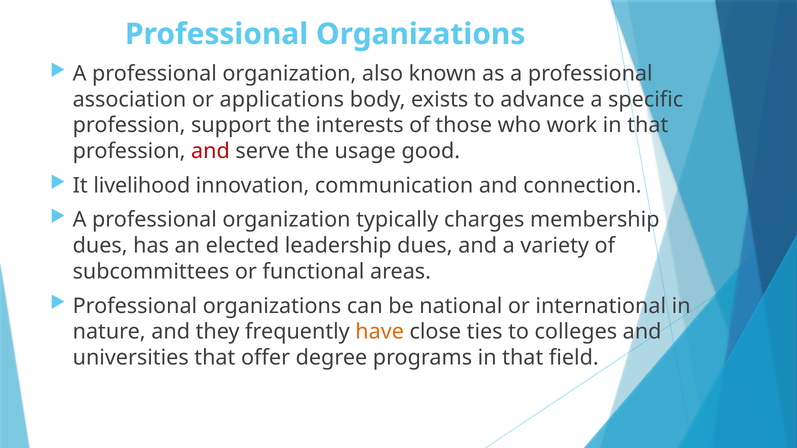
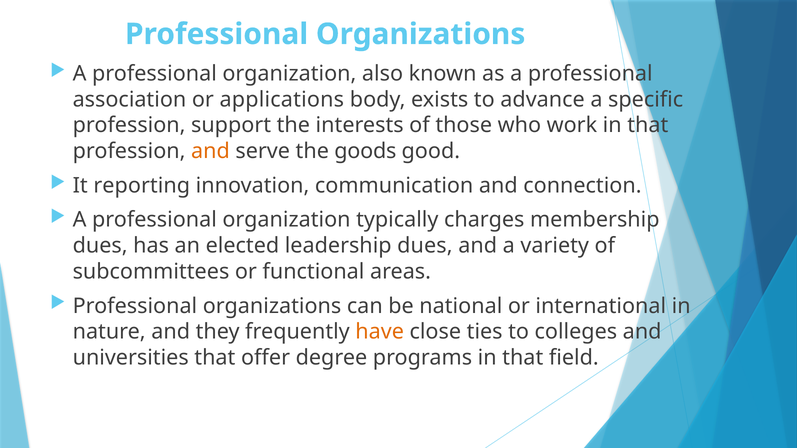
and colour: red -> orange (210, 151)
usage: usage -> goods (365, 151)
livelihood: livelihood -> reporting (142, 186)
